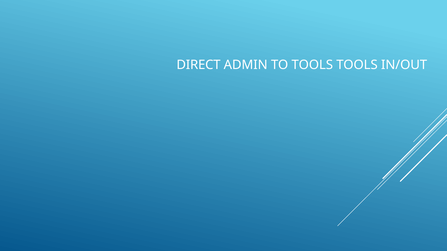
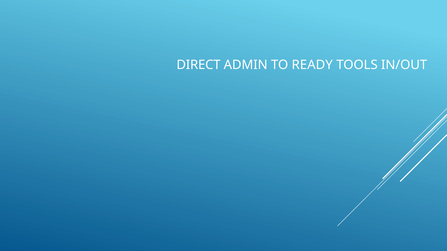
TO TOOLS: TOOLS -> READY (312, 65)
